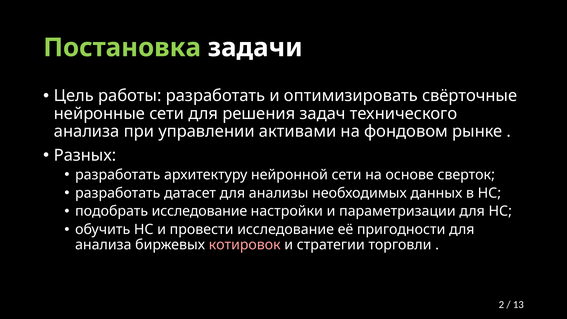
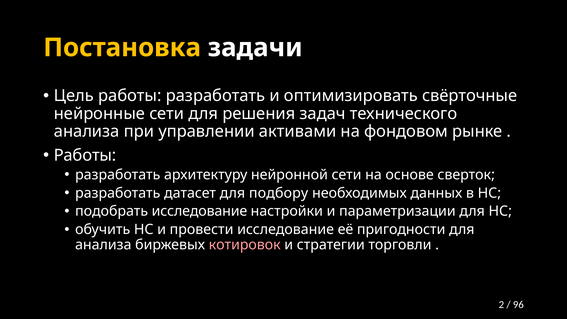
Постановка colour: light green -> yellow (122, 48)
Разных: Разных -> Работы (85, 155)
анализы: анализы -> подбору (279, 193)
13: 13 -> 96 (518, 305)
